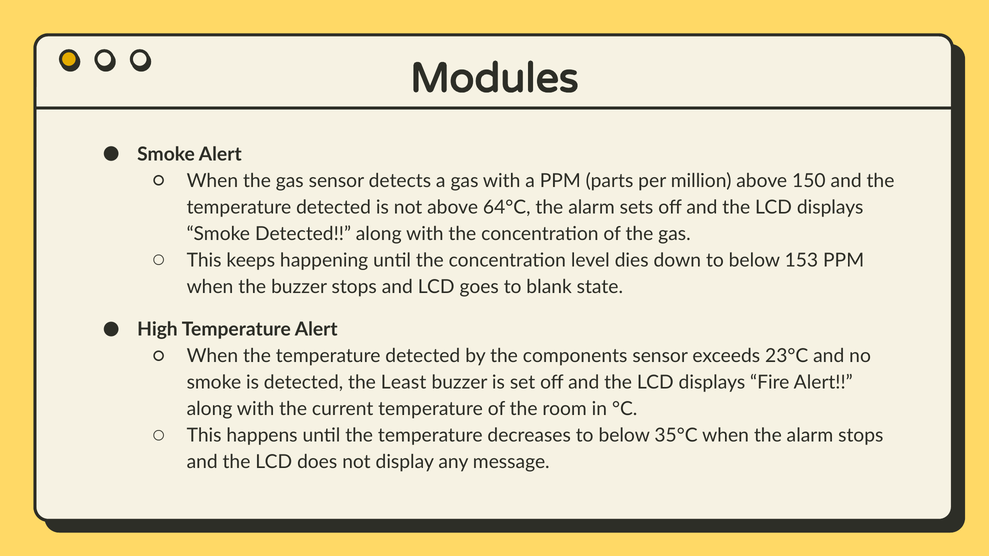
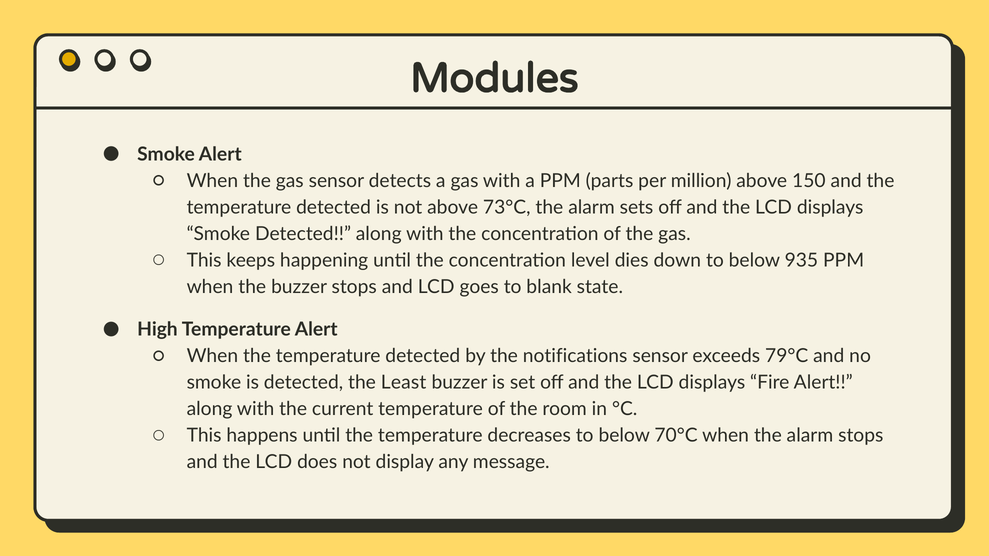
64°C: 64°C -> 73°C (507, 207)
153: 153 -> 935 (801, 260)
components: components -> notifications (575, 356)
23°C: 23°C -> 79°C (787, 356)
35°C: 35°C -> 70°C (676, 436)
